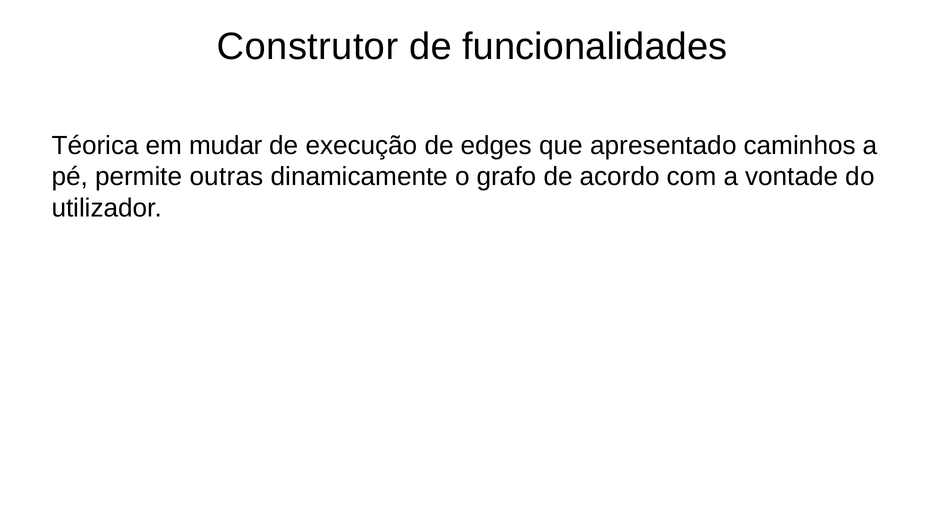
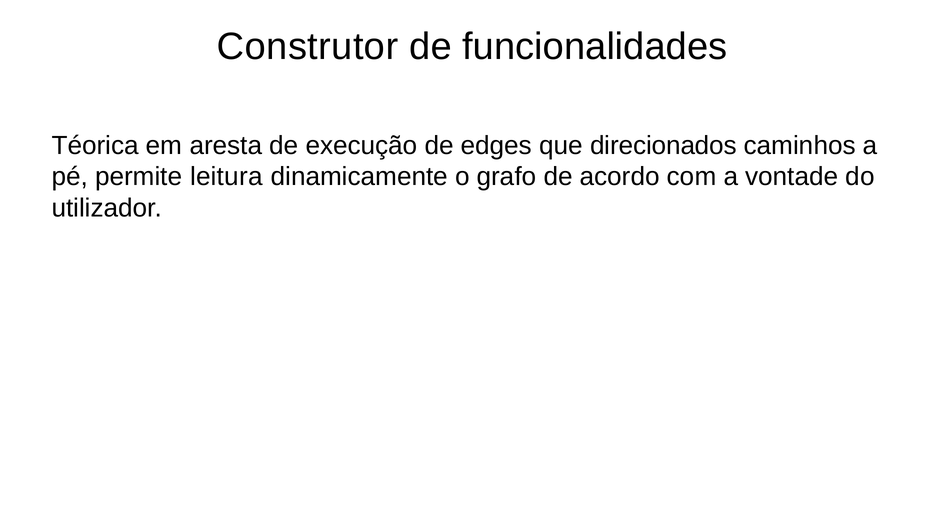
mudar: mudar -> aresta (226, 145)
apresentado: apresentado -> direcionados (663, 145)
outras: outras -> leitura (226, 177)
